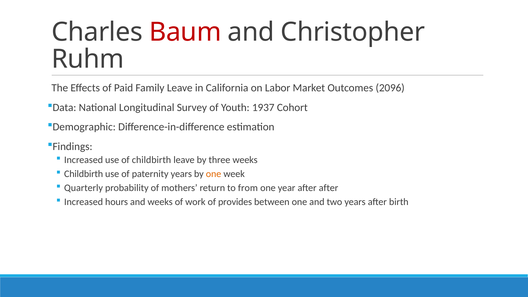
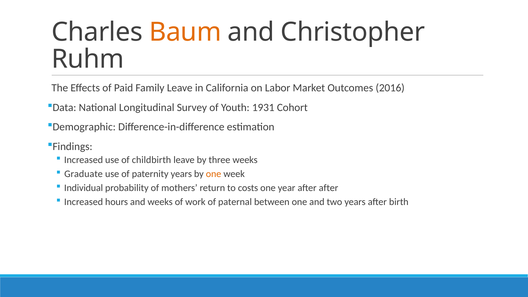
Baum colour: red -> orange (185, 32)
2096: 2096 -> 2016 (390, 88)
1937: 1937 -> 1931 (263, 107)
Childbirth: Childbirth -> Graduate (84, 174)
Quarterly: Quarterly -> Individual (84, 188)
from: from -> costs (248, 188)
provides: provides -> paternal (235, 202)
